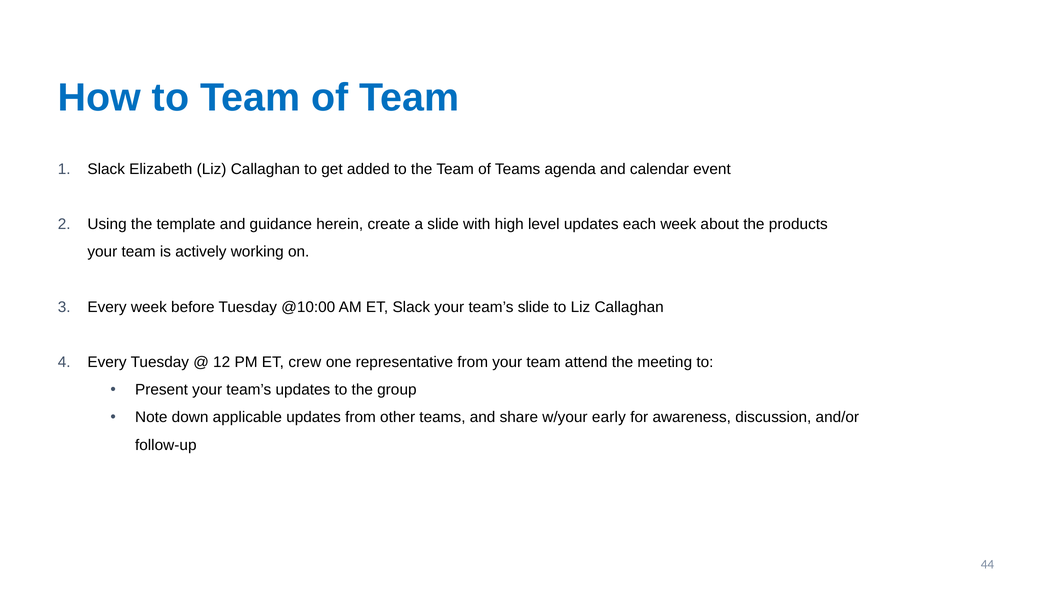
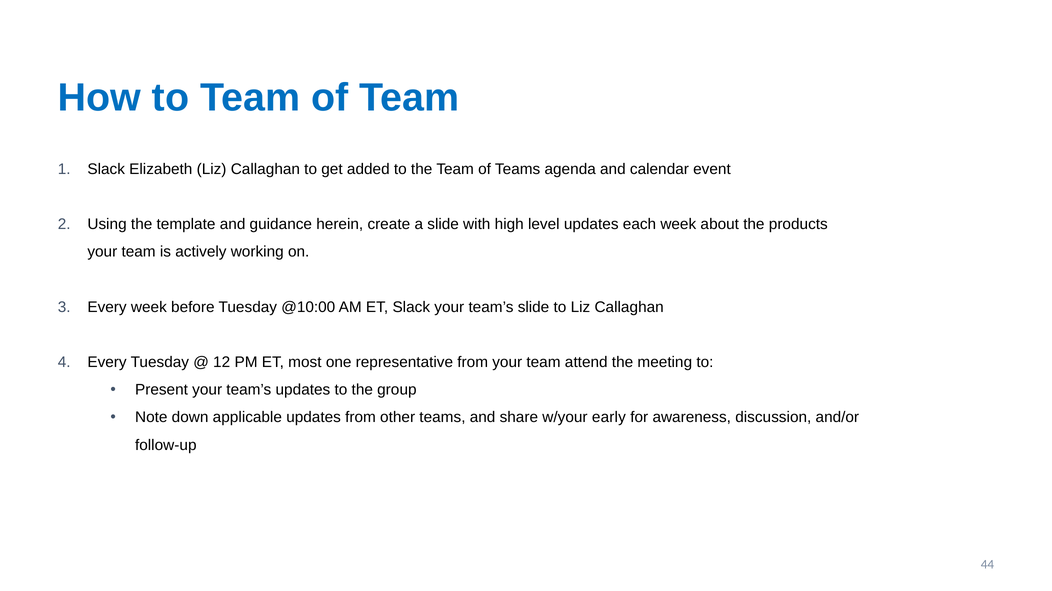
crew: crew -> most (305, 363)
